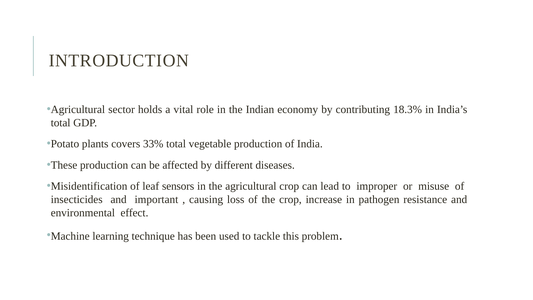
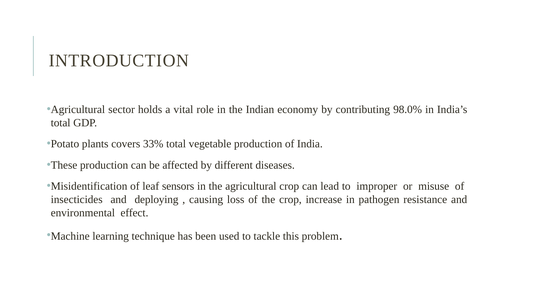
18.3%: 18.3% -> 98.0% (408, 109)
important: important -> deploying (157, 199)
